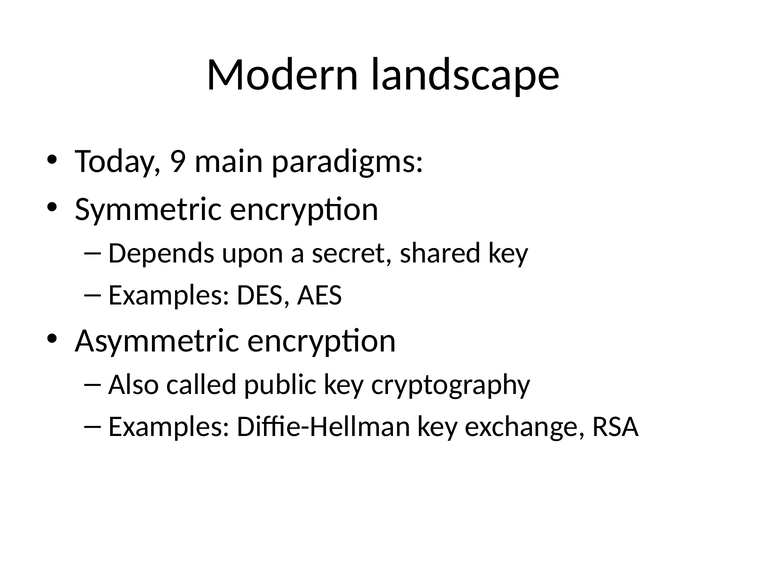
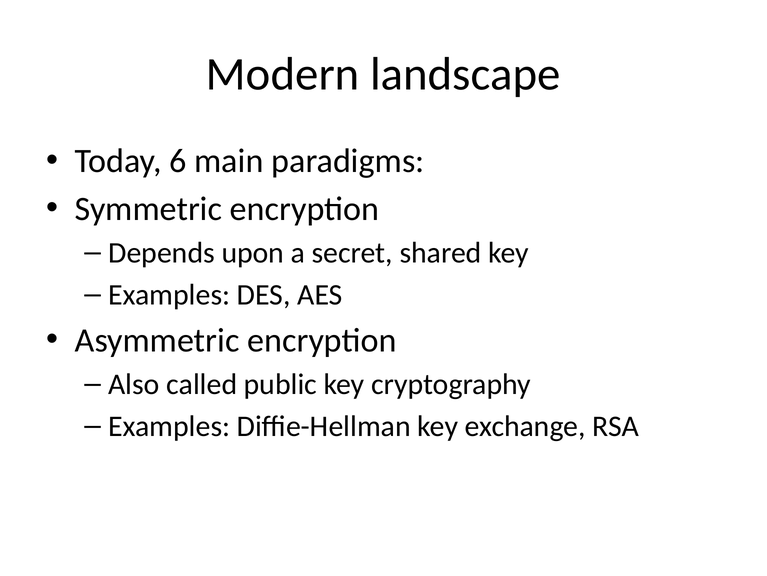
9: 9 -> 6 (178, 161)
